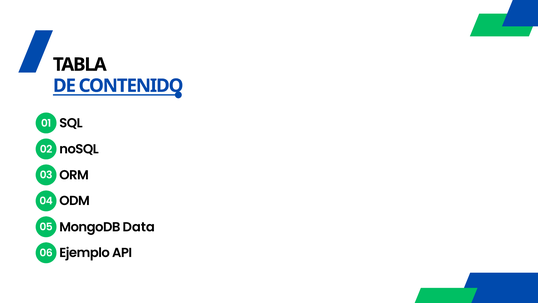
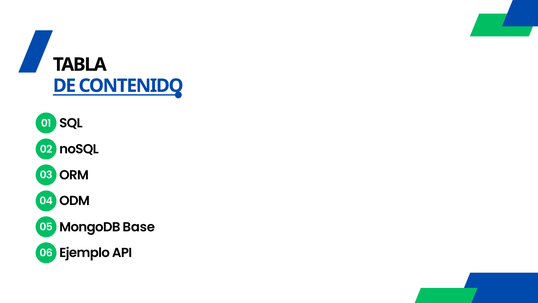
Data: Data -> Base (139, 227)
